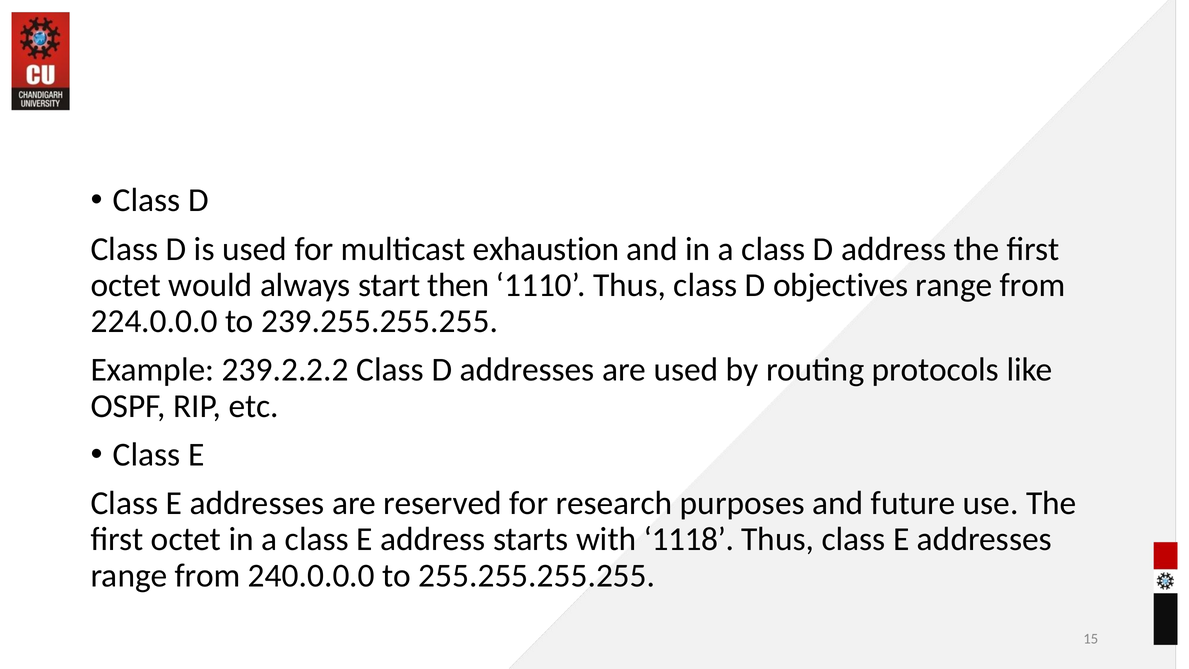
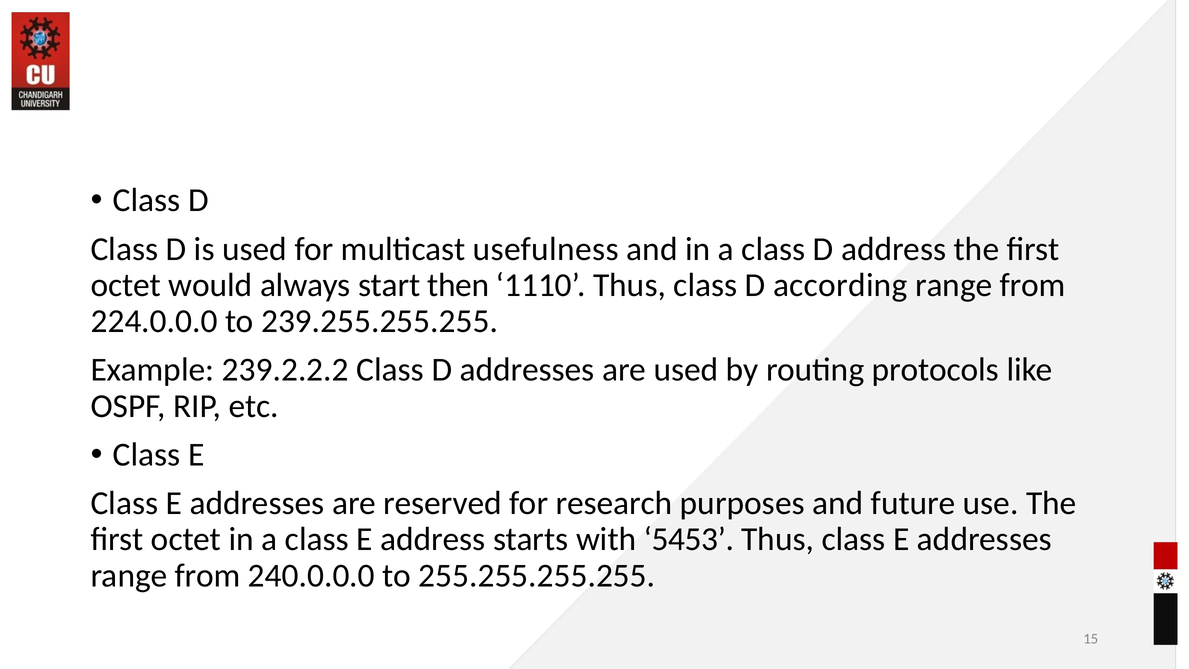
exhaustion: exhaustion -> usefulness (546, 249)
objectives: objectives -> according (840, 285)
1118: 1118 -> 5453 (689, 539)
